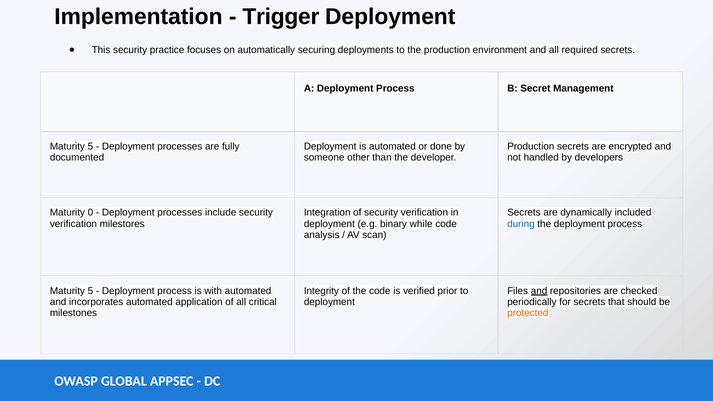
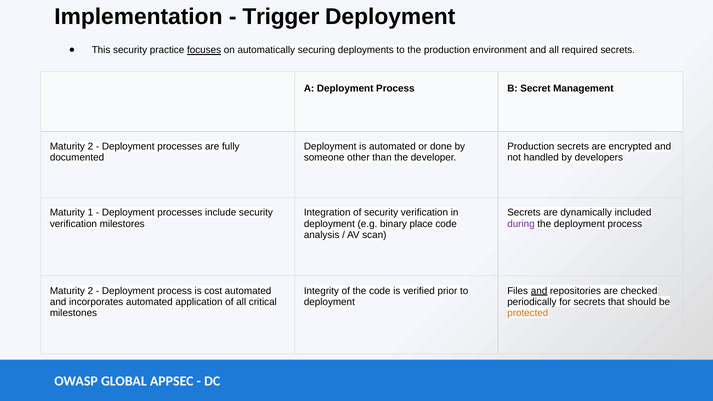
focuses underline: none -> present (204, 50)
5: 5 -> 2 (90, 147)
0: 0 -> 1 (90, 213)
while: while -> place (421, 224)
during colour: blue -> purple (521, 224)
5: 5 -> 2 (90, 291)
with: with -> cost (213, 291)
